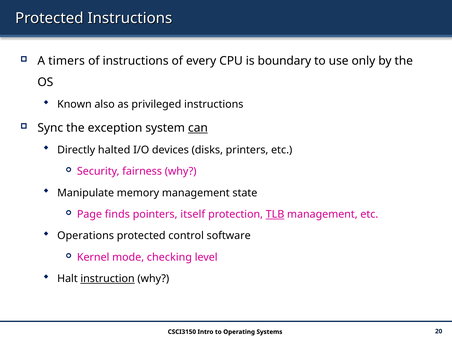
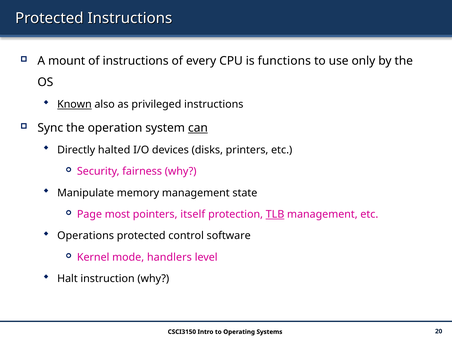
timers: timers -> mount (67, 61)
boundary: boundary -> functions (284, 61)
Known underline: none -> present (74, 104)
exception: exception -> operation (115, 128)
finds: finds -> most (117, 214)
checking: checking -> handlers (169, 257)
instruction underline: present -> none (108, 279)
